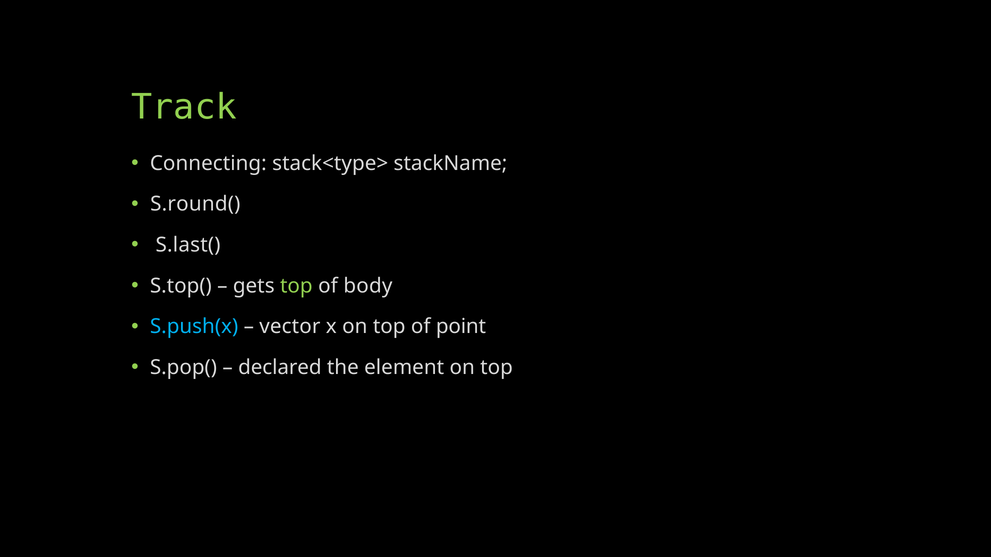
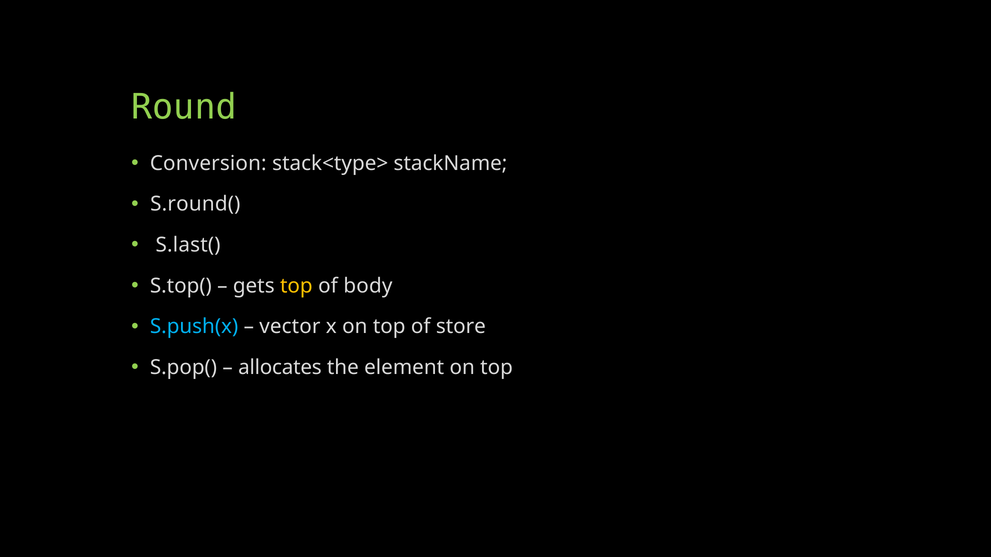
Track: Track -> Round (184, 107)
Connecting: Connecting -> Conversion (208, 163)
top colour: light green -> yellow (296, 286)
point: point -> store (461, 327)
declared: declared -> allocates (280, 368)
